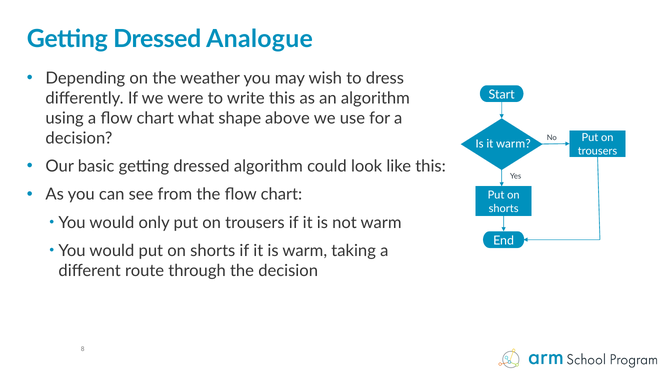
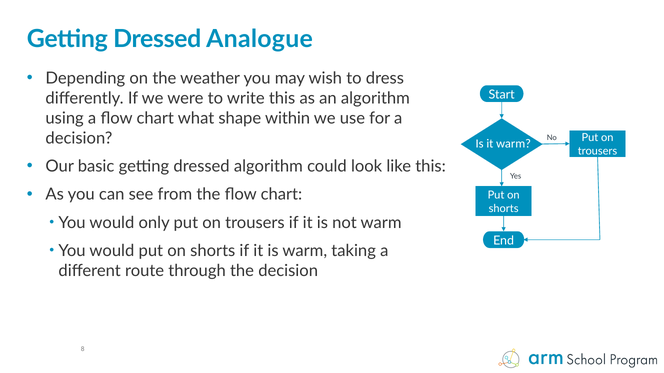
above: above -> within (288, 118)
